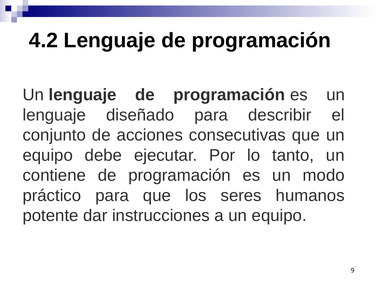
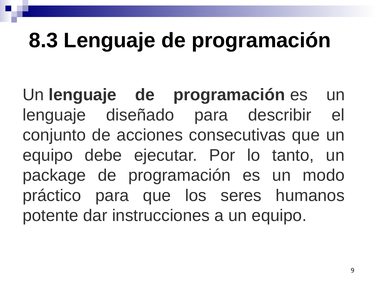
4.2: 4.2 -> 8.3 (43, 41)
contiene: contiene -> package (54, 175)
